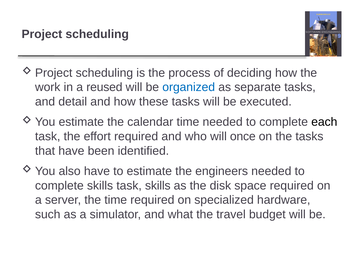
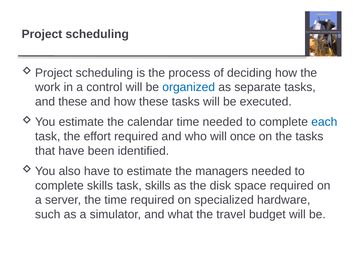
reused: reused -> control (104, 87)
and detail: detail -> these (73, 102)
each colour: black -> blue (324, 122)
engineers: engineers -> managers (222, 171)
